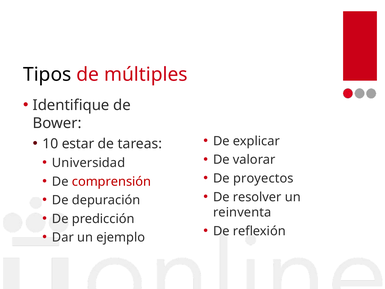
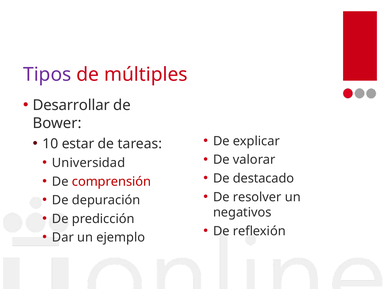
Tipos colour: black -> purple (47, 74)
Identifique: Identifique -> Desarrollar (71, 105)
proyectos: proyectos -> destacado (264, 178)
reinventa: reinventa -> negativos (242, 212)
